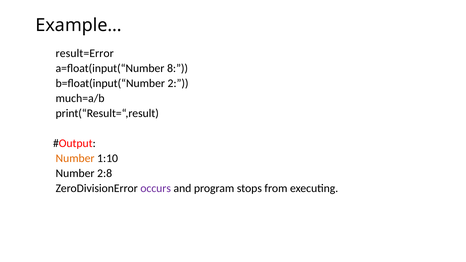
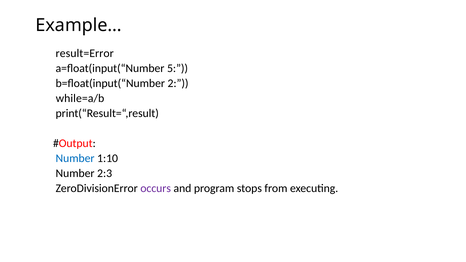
8: 8 -> 5 (178, 68)
much=a/b: much=a/b -> while=a/b (80, 98)
Number colour: orange -> blue (75, 158)
2:8: 2:8 -> 2:3 (105, 173)
